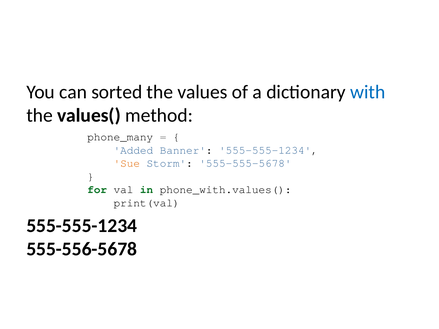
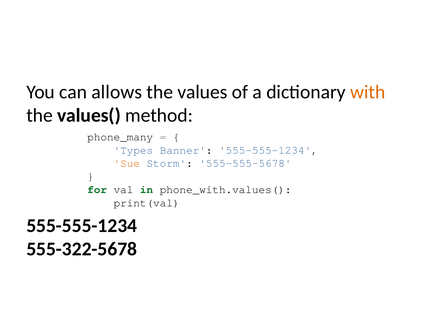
sorted: sorted -> allows (117, 92)
with colour: blue -> orange (368, 92)
Added: Added -> Types (133, 150)
555-556-5678: 555-556-5678 -> 555-322-5678 (82, 249)
